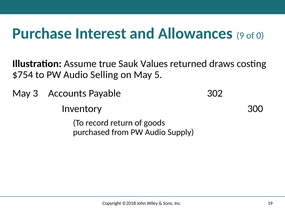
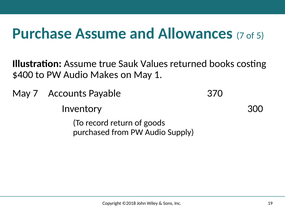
Purchase Interest: Interest -> Assume (101, 34)
Allowances 9: 9 -> 7 (240, 36)
0: 0 -> 5 (260, 36)
draws: draws -> books (222, 64)
$754: $754 -> $400 (23, 75)
Selling: Selling -> Makes (104, 75)
5: 5 -> 1 (158, 75)
May 3: 3 -> 7 (35, 94)
302: 302 -> 370 (215, 94)
